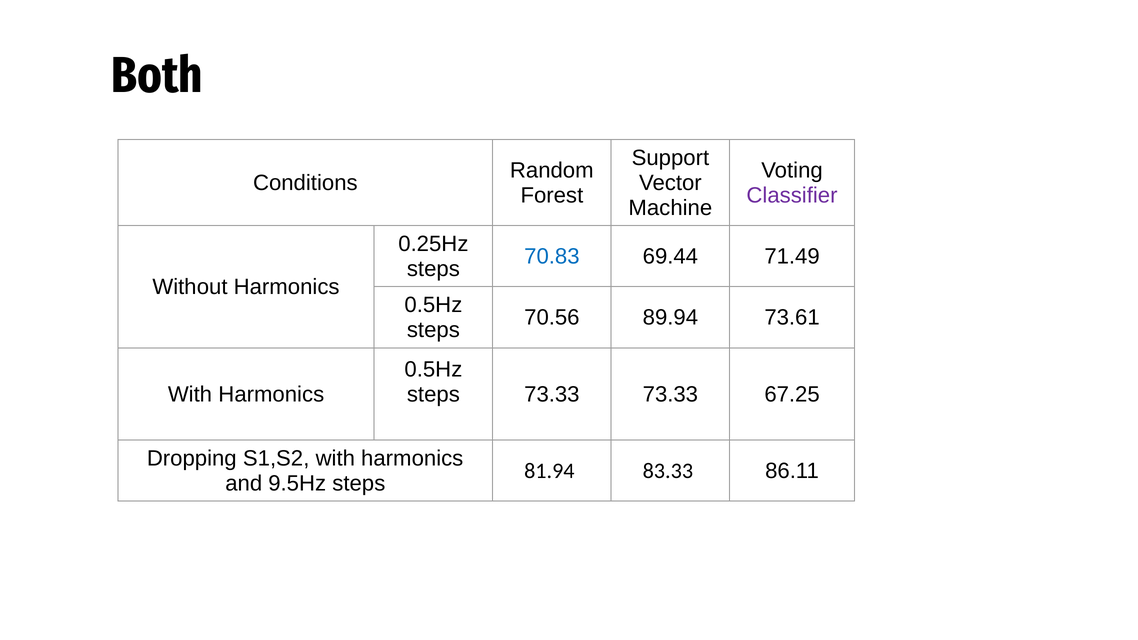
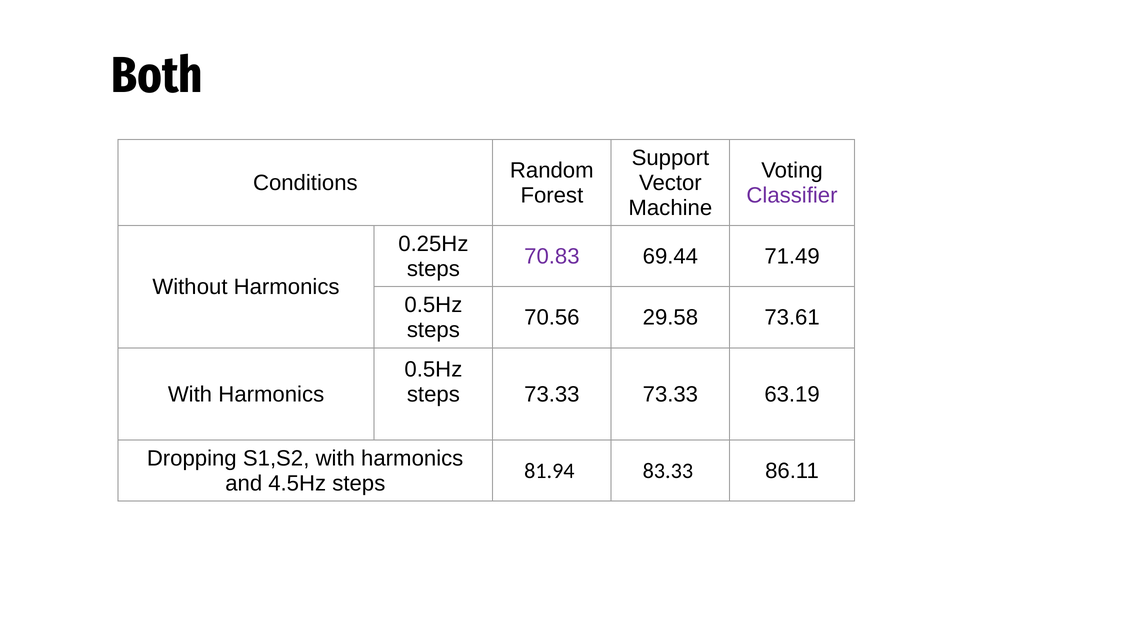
70.83 colour: blue -> purple (552, 257)
89.94: 89.94 -> 29.58 (670, 318)
67.25: 67.25 -> 63.19 (792, 394)
9.5Hz: 9.5Hz -> 4.5Hz (297, 484)
